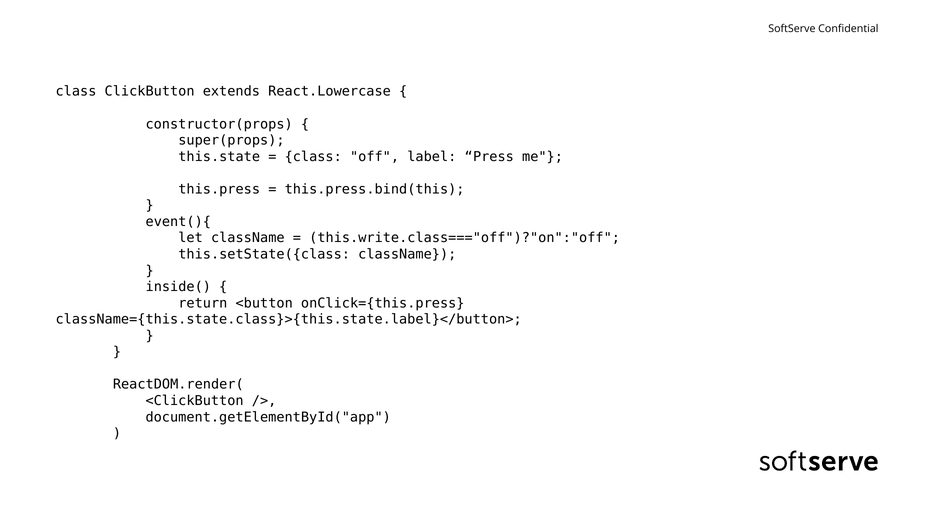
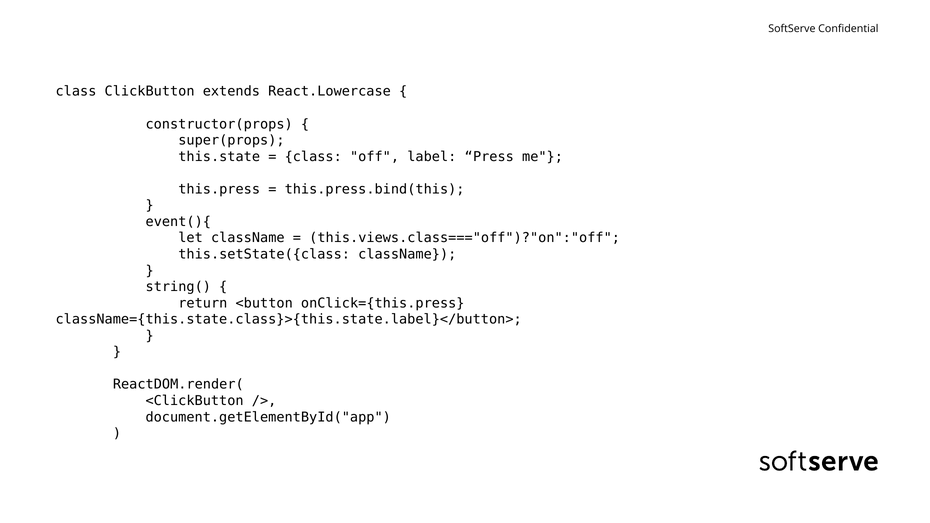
this.write.class==="off")?"on":"off: this.write.class==="off")?"on":"off -> this.views.class==="off")?"on":"off (465, 238)
inside(: inside( -> string( (178, 287)
